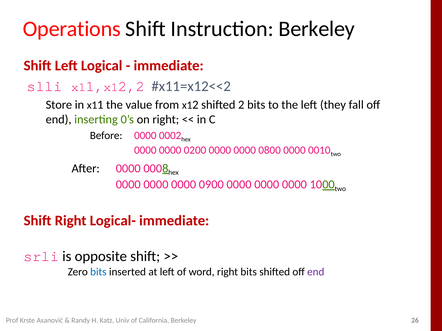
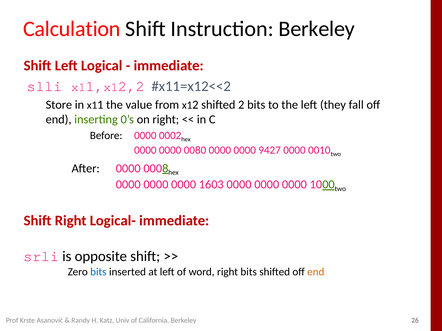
Operations: Operations -> Calculation (72, 29)
0200: 0200 -> 0080 (195, 150)
0800: 0800 -> 9427 (270, 150)
0900: 0900 -> 1603 (211, 185)
end colour: purple -> orange (316, 272)
